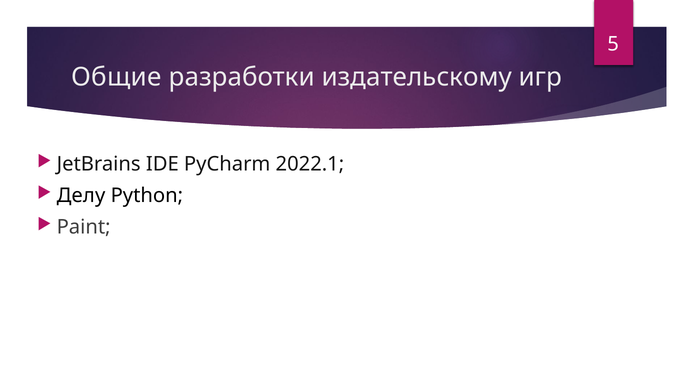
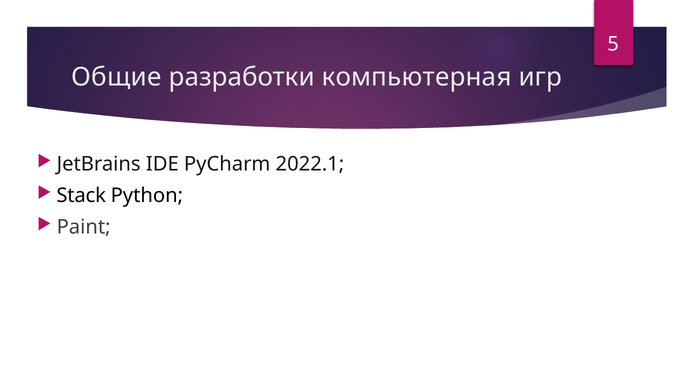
издательскому: издательскому -> компьютерная (417, 77)
Делу: Делу -> Stack (81, 196)
